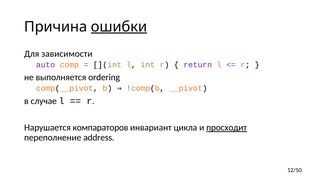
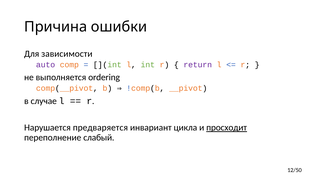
ошибки underline: present -> none (119, 27)
компараторов: компараторов -> предваряется (100, 127)
address: address -> слабый (99, 137)
